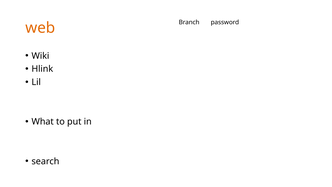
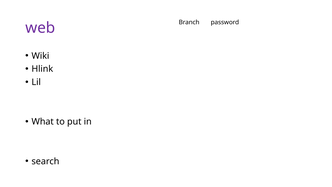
web colour: orange -> purple (40, 28)
